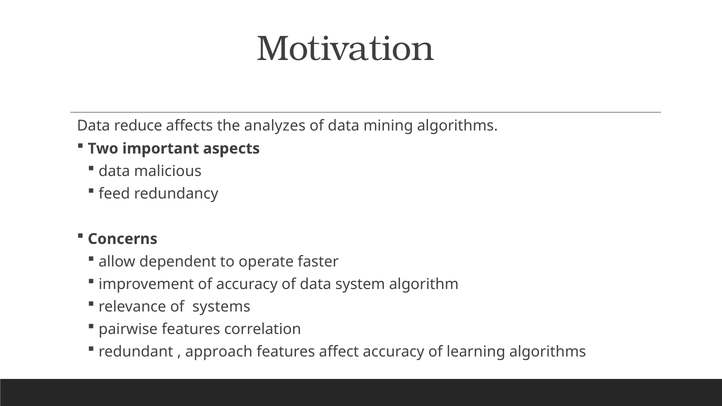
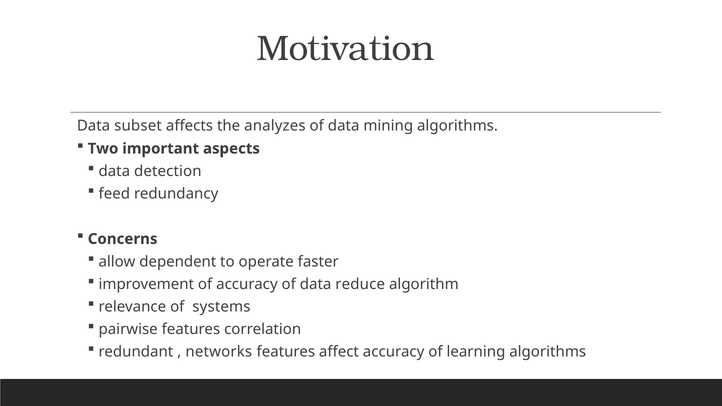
reduce: reduce -> subset (138, 126)
malicious: malicious -> detection (168, 171)
system: system -> reduce (360, 284)
approach: approach -> networks (219, 352)
